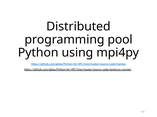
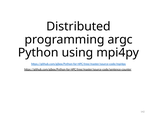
pool: pool -> argc (120, 40)
